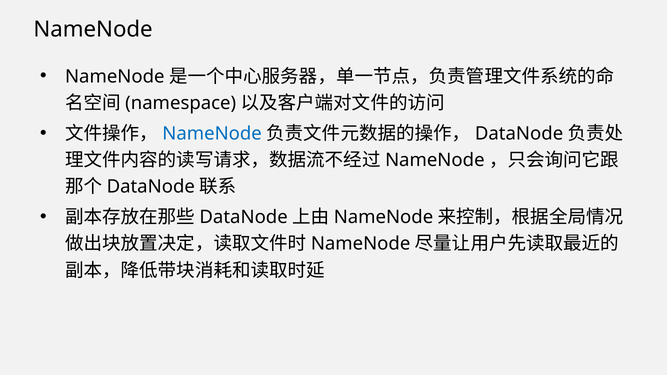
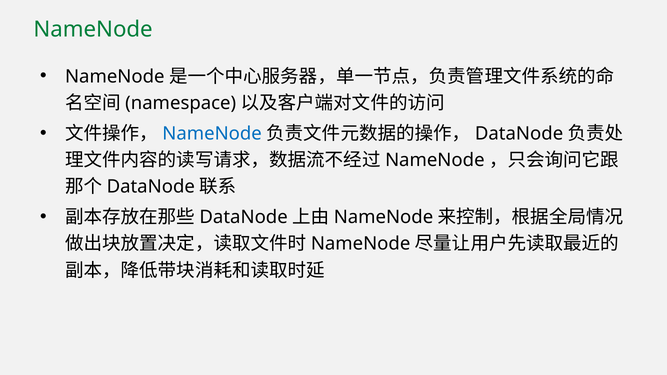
NameNode colour: black -> green (93, 30)
